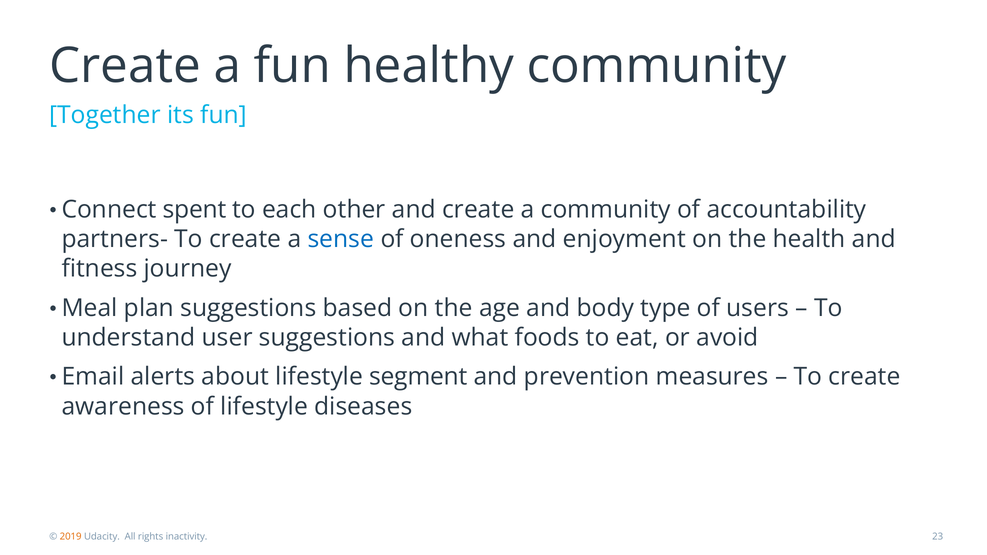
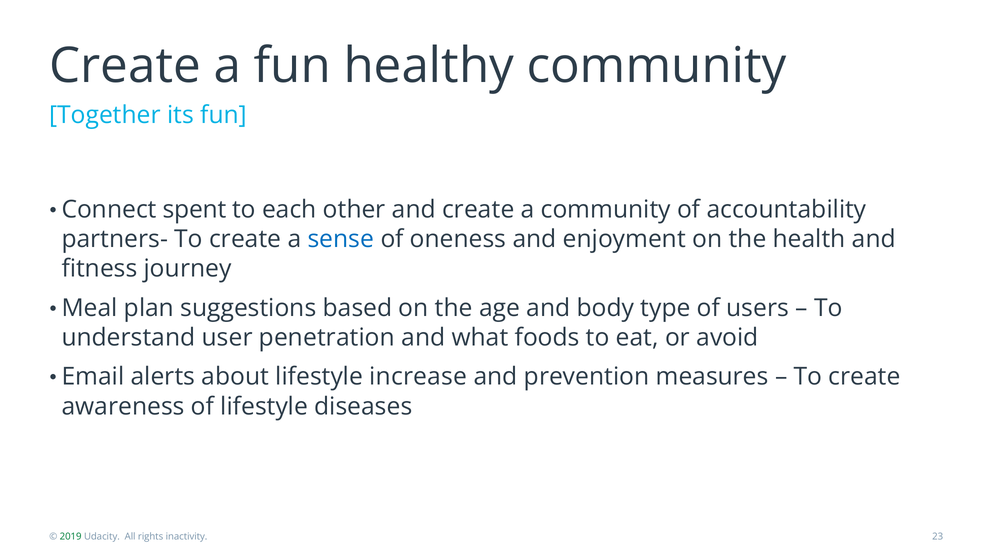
user suggestions: suggestions -> penetration (327, 338)
segment: segment -> increase (418, 377)
2019 colour: orange -> green (71, 537)
